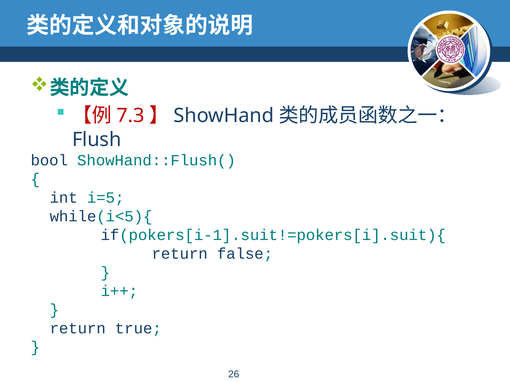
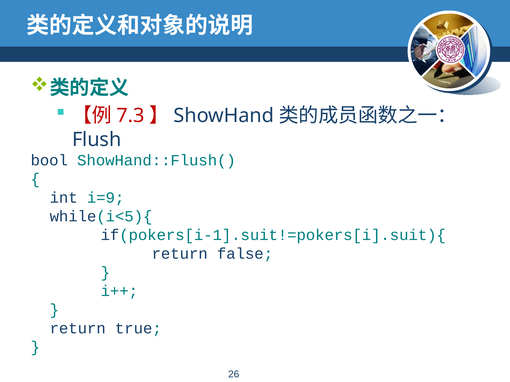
i=5: i=5 -> i=9 (106, 198)
